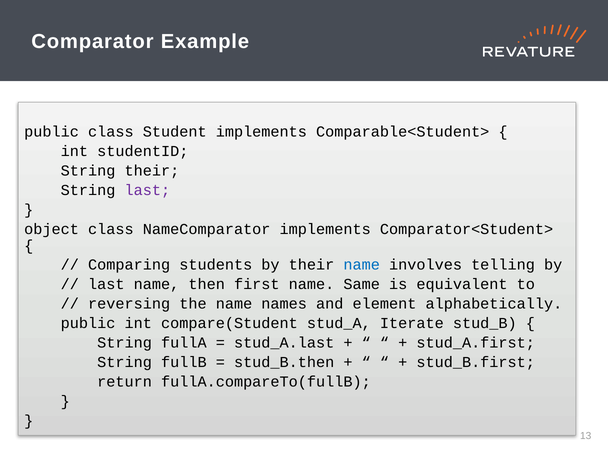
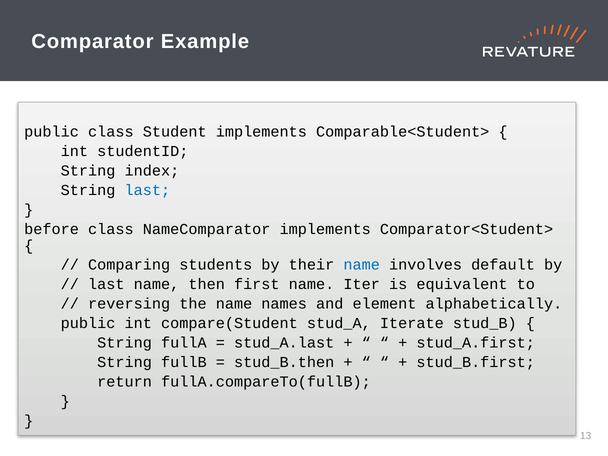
String their: their -> index (152, 171)
last colour: purple -> blue (147, 190)
object: object -> before (52, 229)
telling: telling -> default (503, 265)
Same: Same -> Iter (362, 284)
